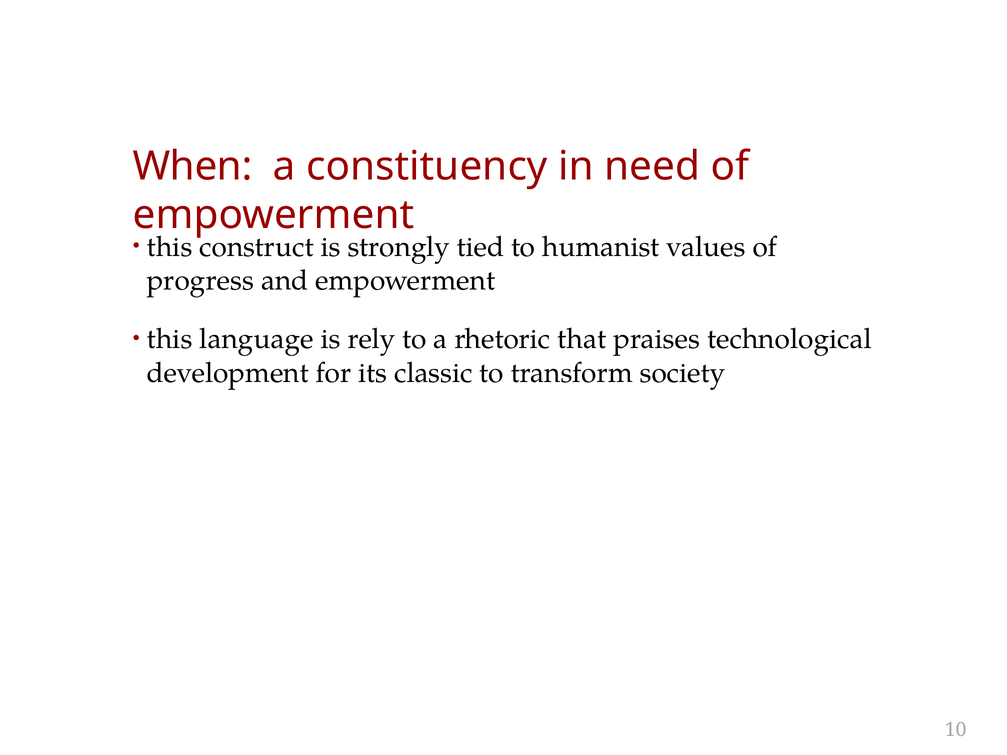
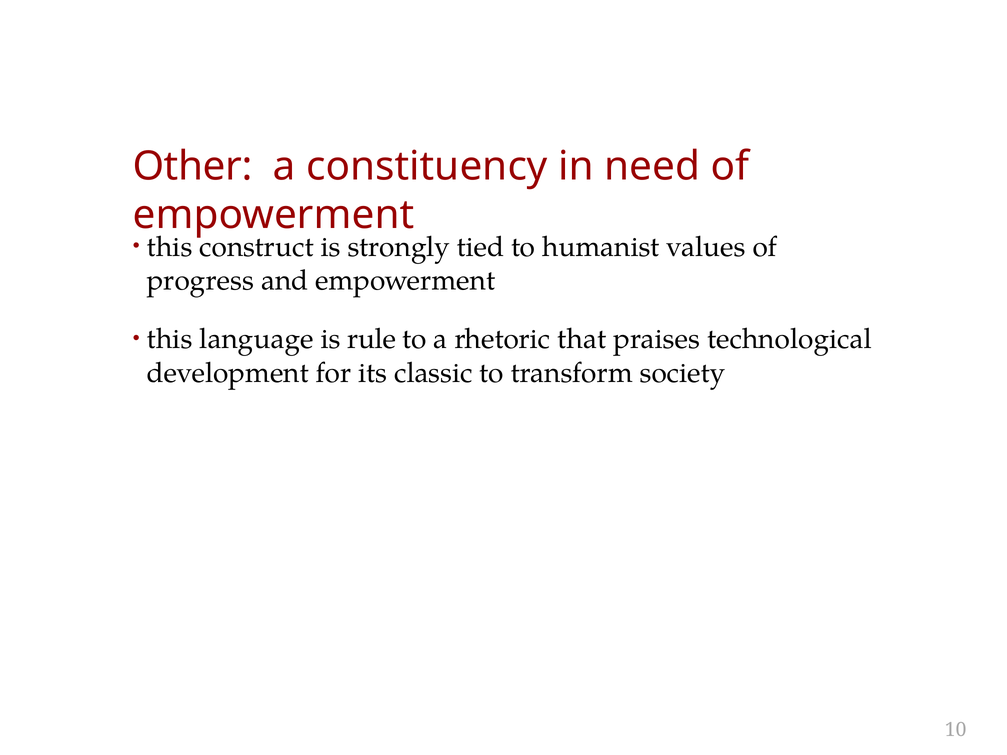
When: When -> Other (193, 166)
rely: rely -> rule (372, 339)
